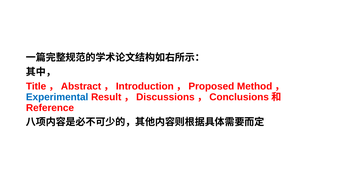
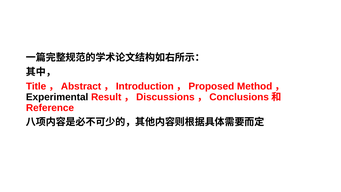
Experimental colour: blue -> black (57, 97)
